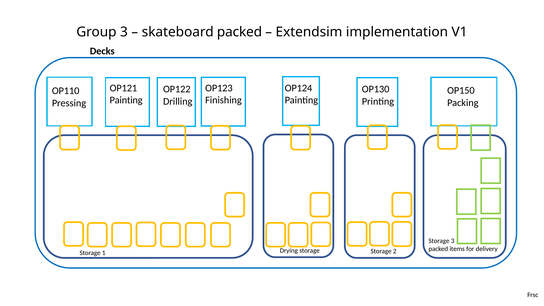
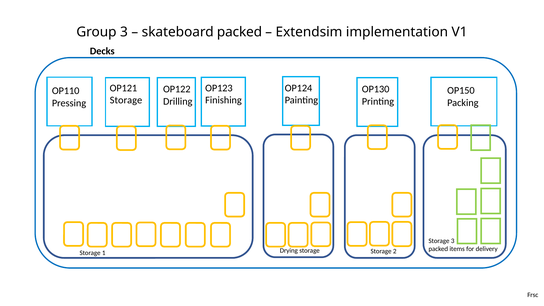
Painting: Painting -> Storage (126, 100)
